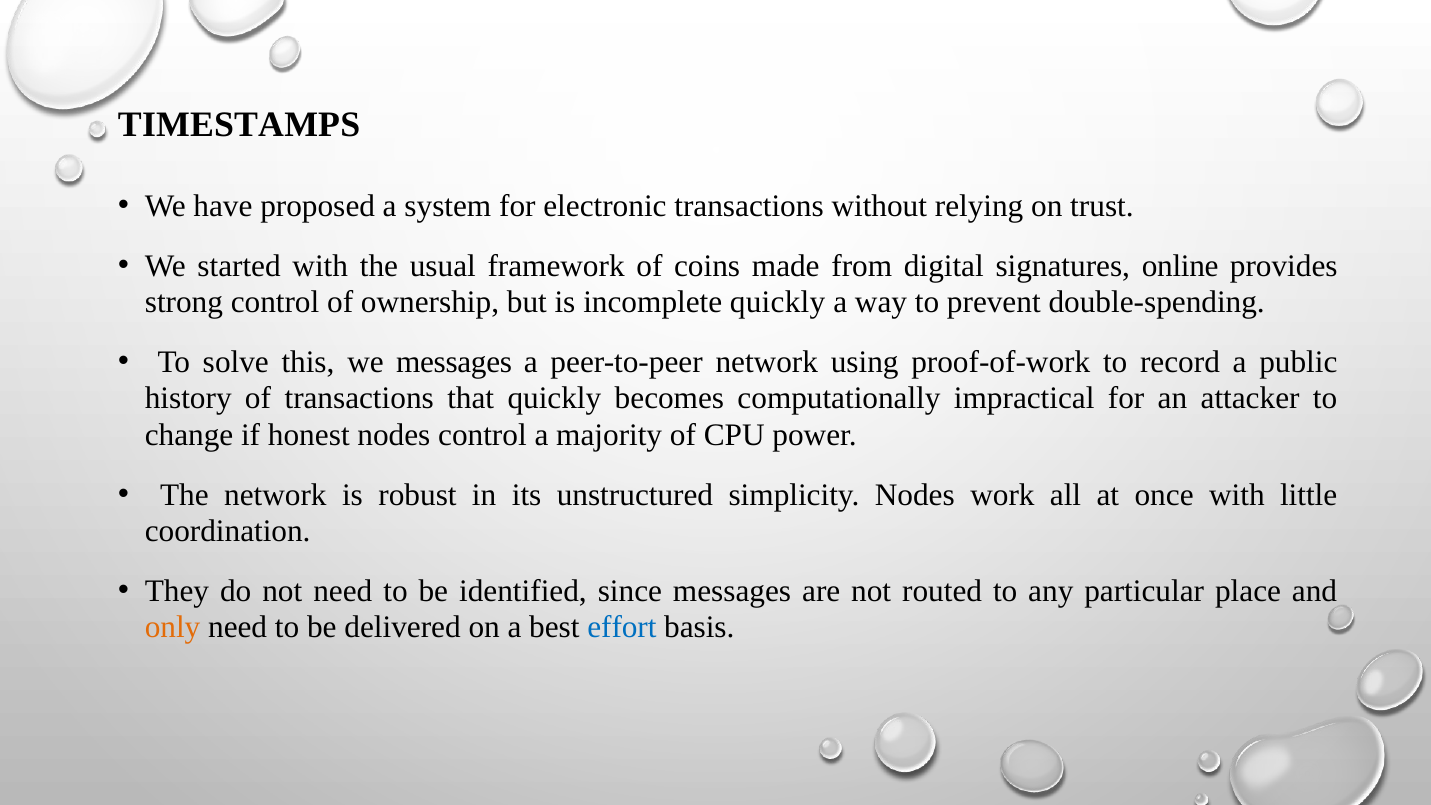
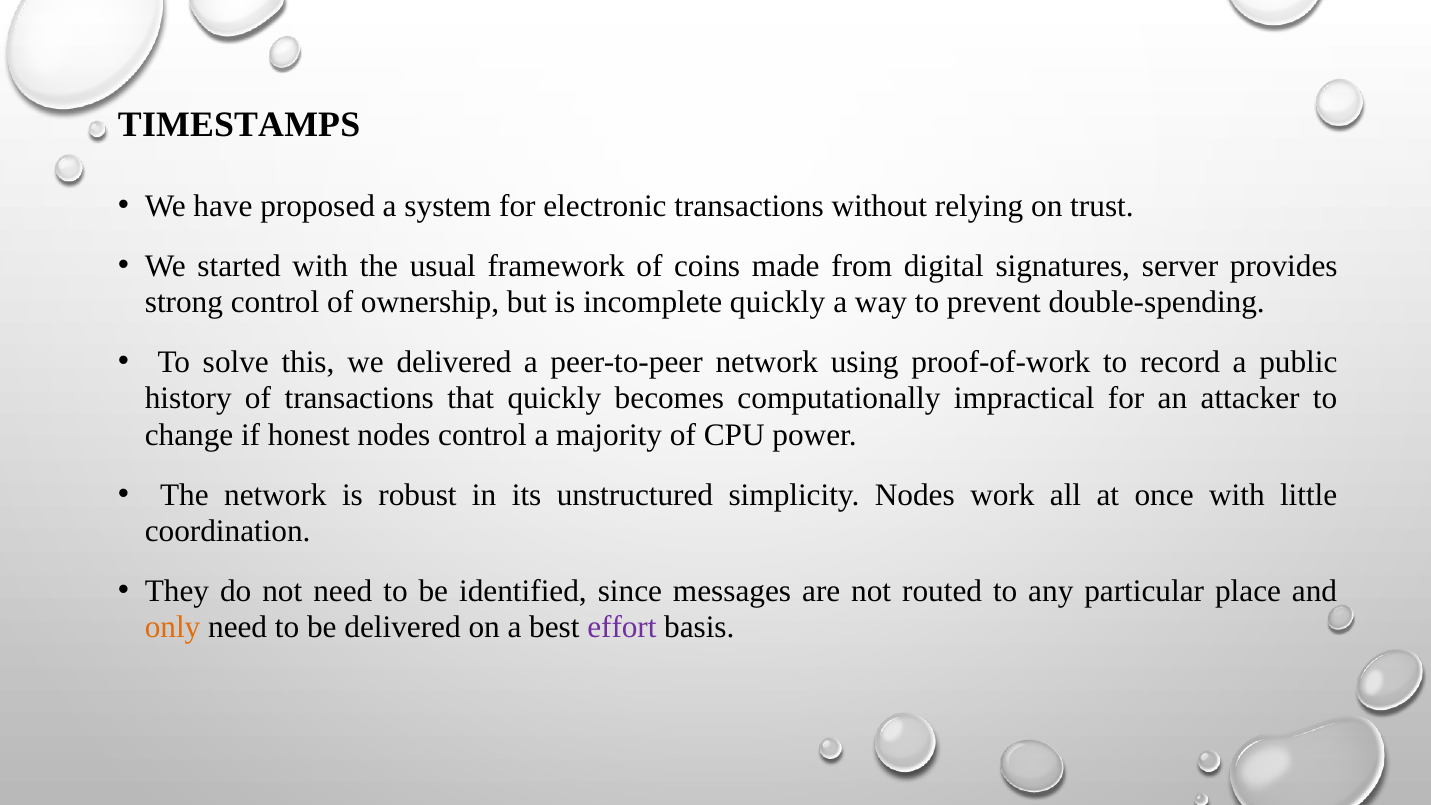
online: online -> server (1180, 266)
we messages: messages -> delivered (454, 362)
effort colour: blue -> purple (622, 628)
